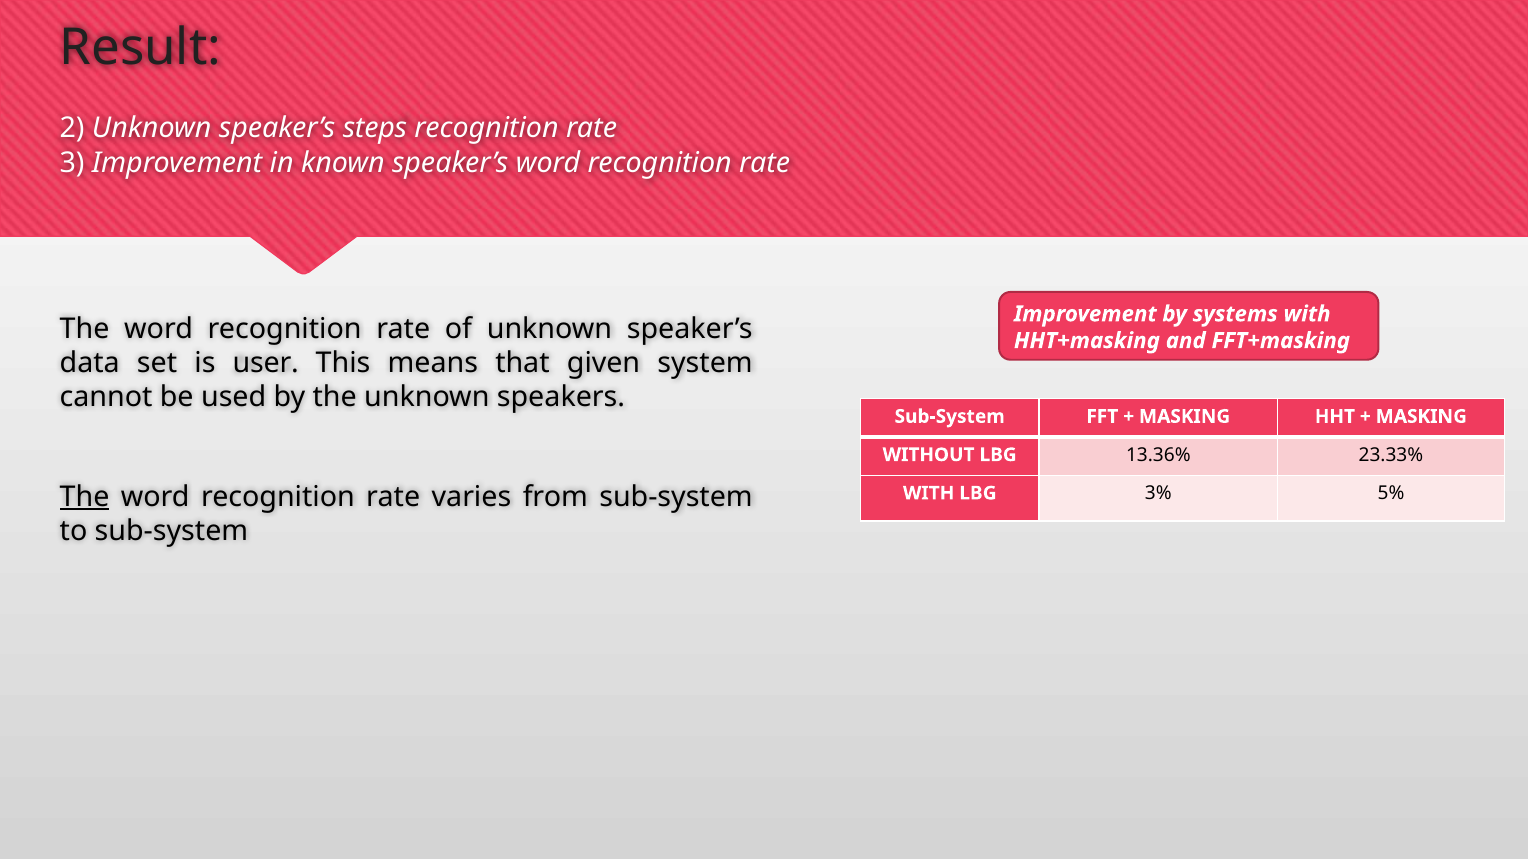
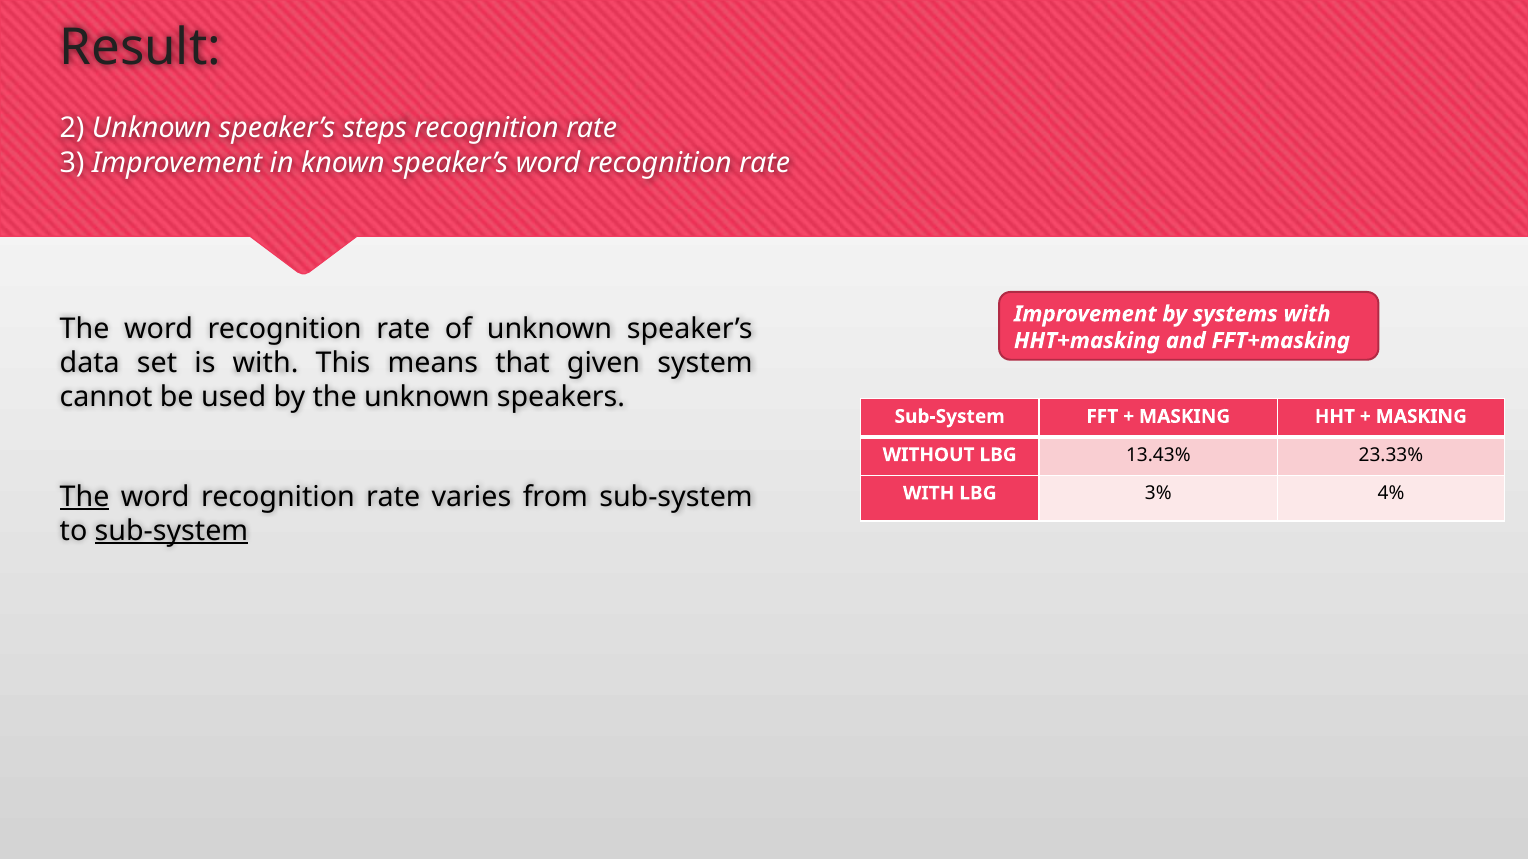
is user: user -> with (266, 363)
13.36%: 13.36% -> 13.43% (1158, 455)
5%: 5% -> 4% (1391, 493)
sub-system underline: none -> present (171, 531)
